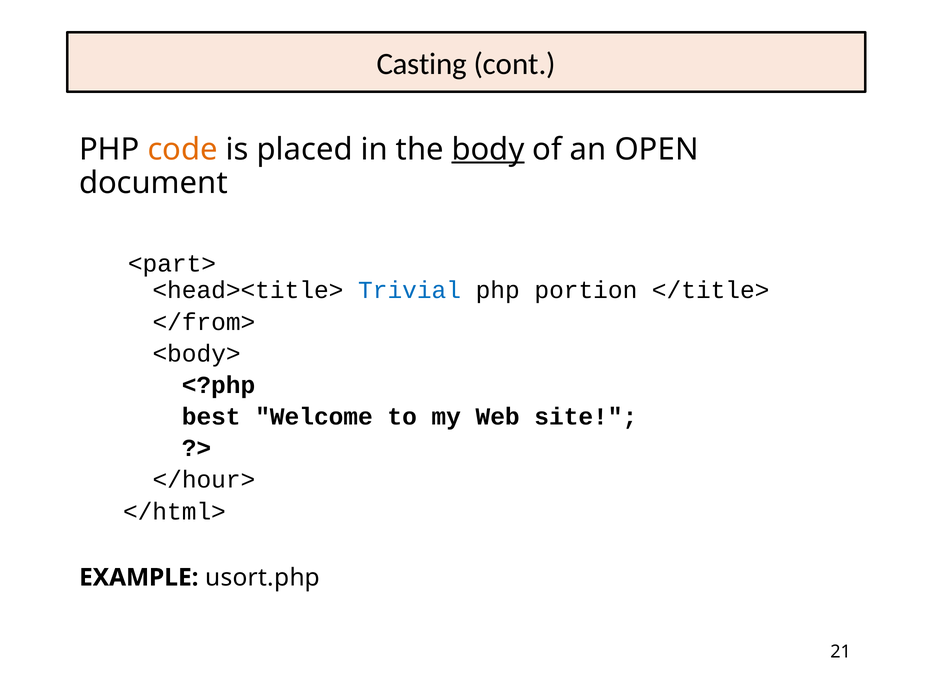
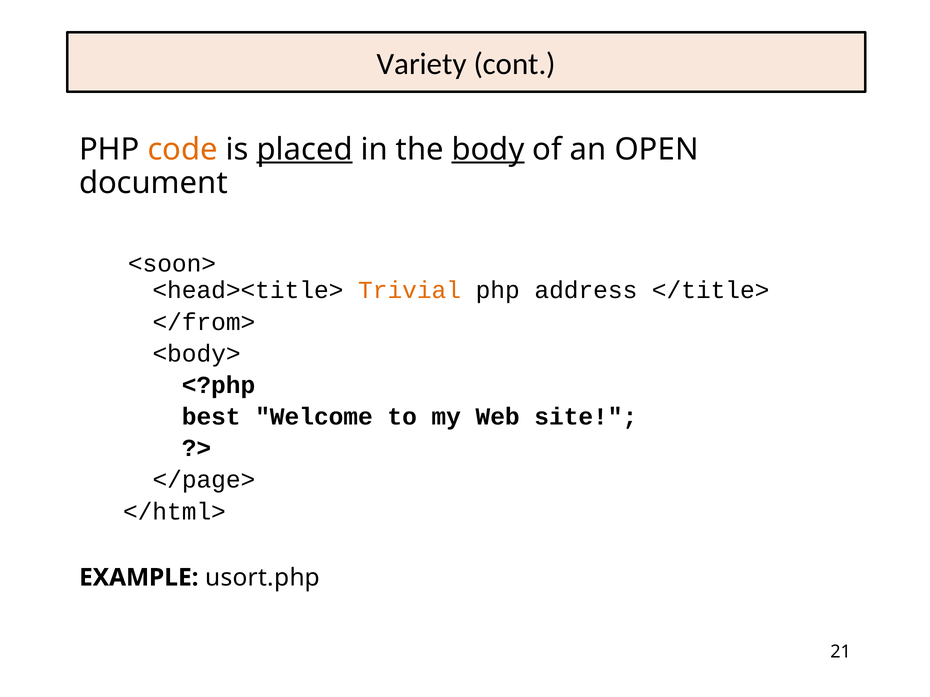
Casting: Casting -> Variety (422, 64)
placed underline: none -> present (305, 149)
<part>: <part> -> <soon> (172, 264)
Trivial colour: blue -> orange (410, 291)
portion: portion -> address (586, 291)
</hour>: </hour> -> </page> (204, 480)
